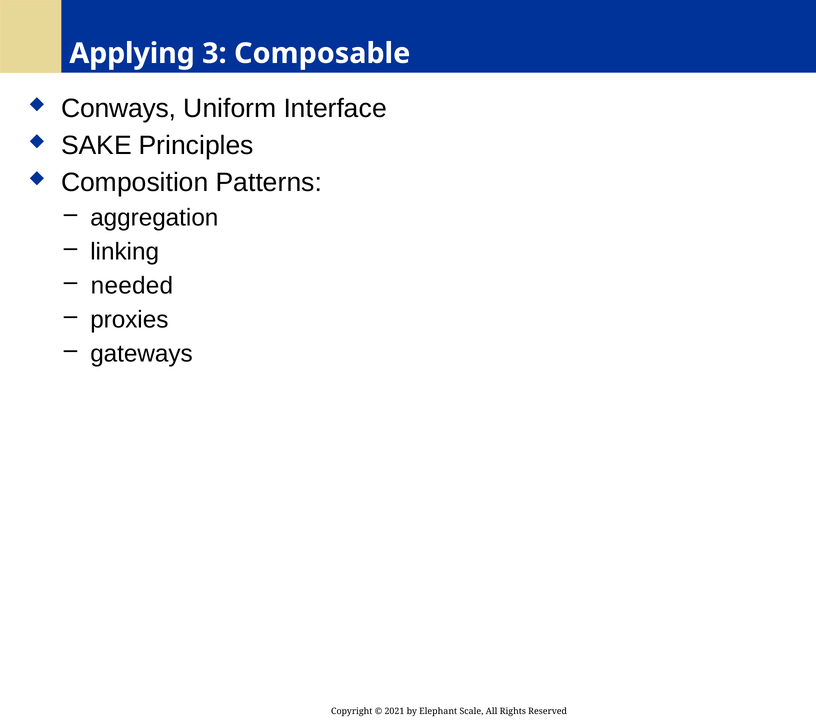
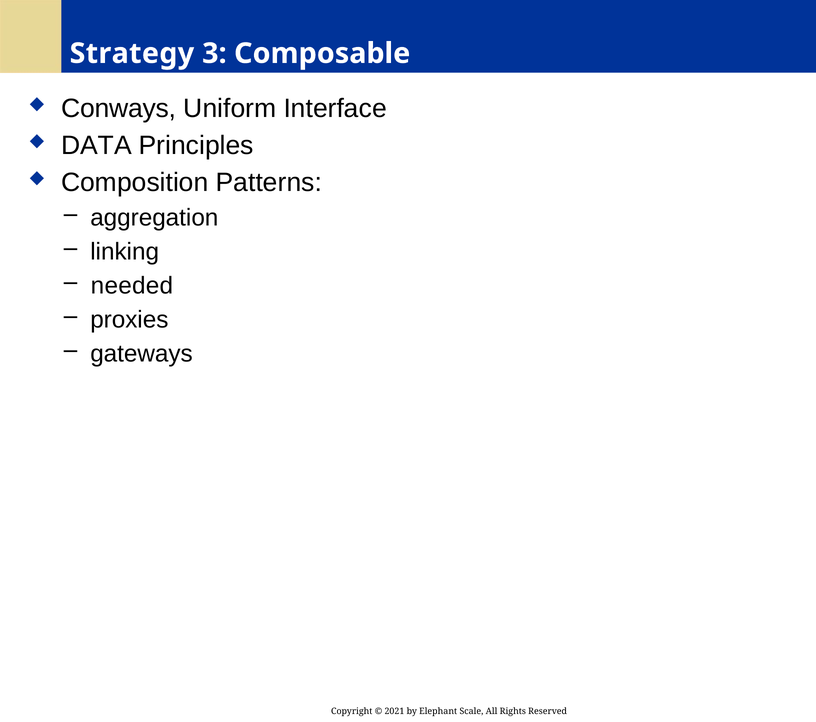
Applying: Applying -> Strategy (132, 53)
SAKE: SAKE -> DATA (96, 146)
